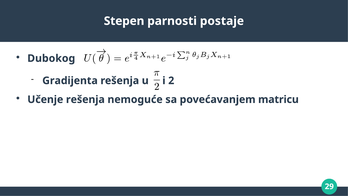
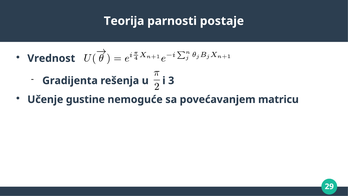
Stepen: Stepen -> Teorija (124, 21)
Dubokog: Dubokog -> Vrednost (51, 58)
2: 2 -> 3 (171, 81)
Učenje rešenja: rešenja -> gustine (85, 99)
